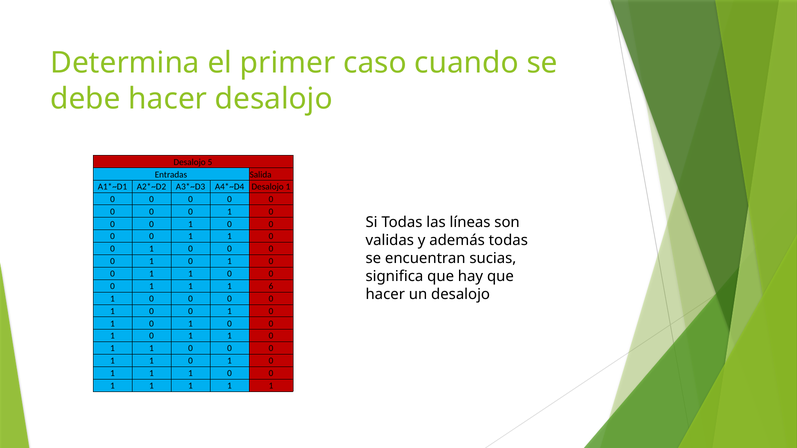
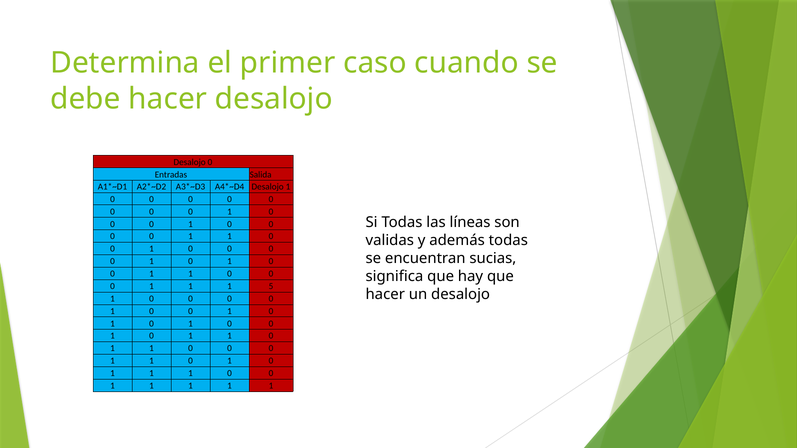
Desalojo 5: 5 -> 0 (210, 162)
6: 6 -> 5 (271, 286)
